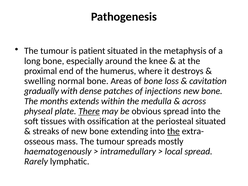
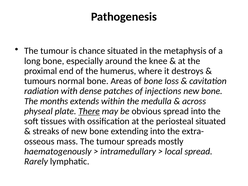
patient: patient -> chance (92, 51)
swelling: swelling -> tumours (40, 81)
gradually: gradually -> radiation (41, 91)
the underline: present -> none (173, 131)
